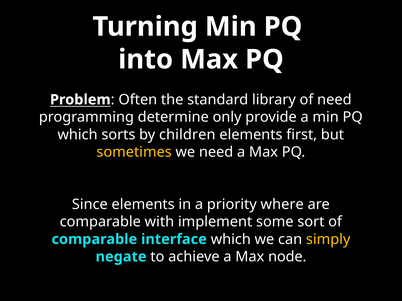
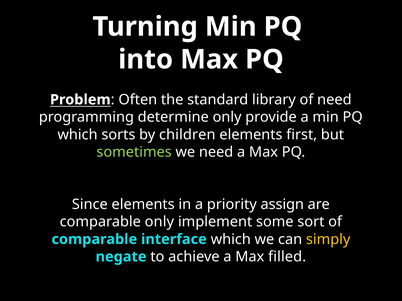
sometimes colour: yellow -> light green (134, 152)
where: where -> assign (282, 205)
comparable with: with -> only (159, 222)
node: node -> filled (287, 257)
